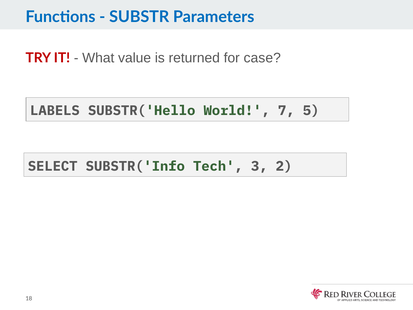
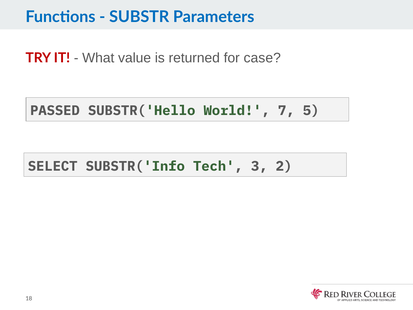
LABELS: LABELS -> PASSED (55, 111)
